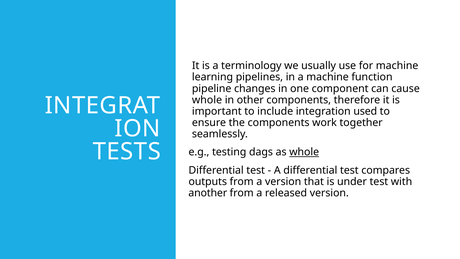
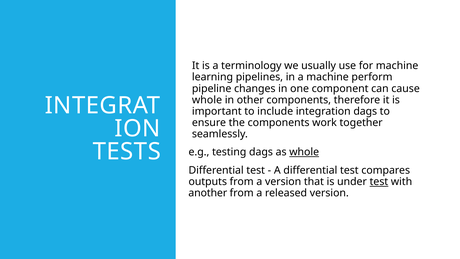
function: function -> perform (372, 77)
integration used: used -> dags (365, 111)
test underline: none -> present (379, 181)
